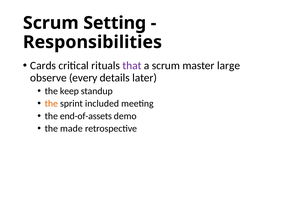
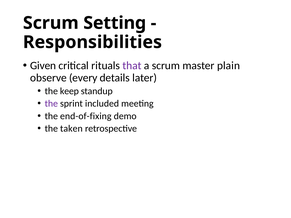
Cards: Cards -> Given (43, 66)
large: large -> plain (228, 66)
the colour: orange -> purple (51, 104)
end-of-assets: end-of-assets -> end-of-fixing (86, 116)
made: made -> taken (71, 129)
